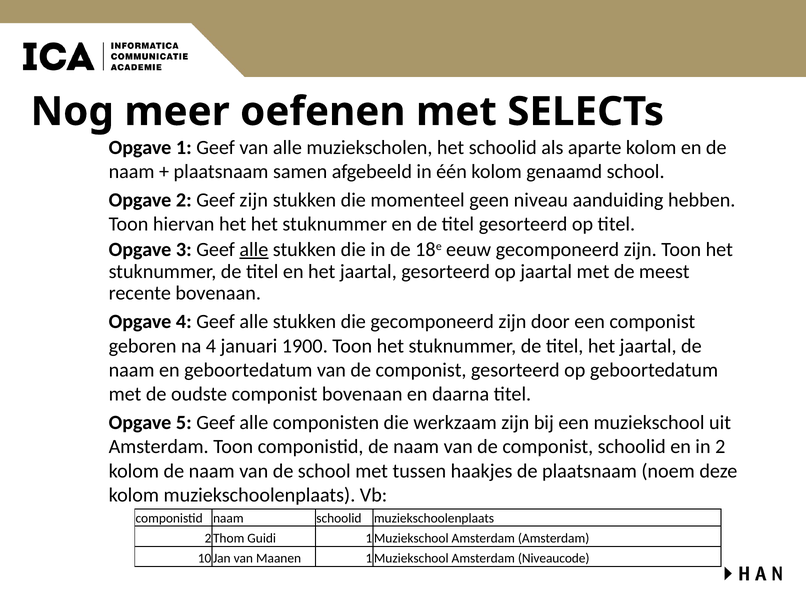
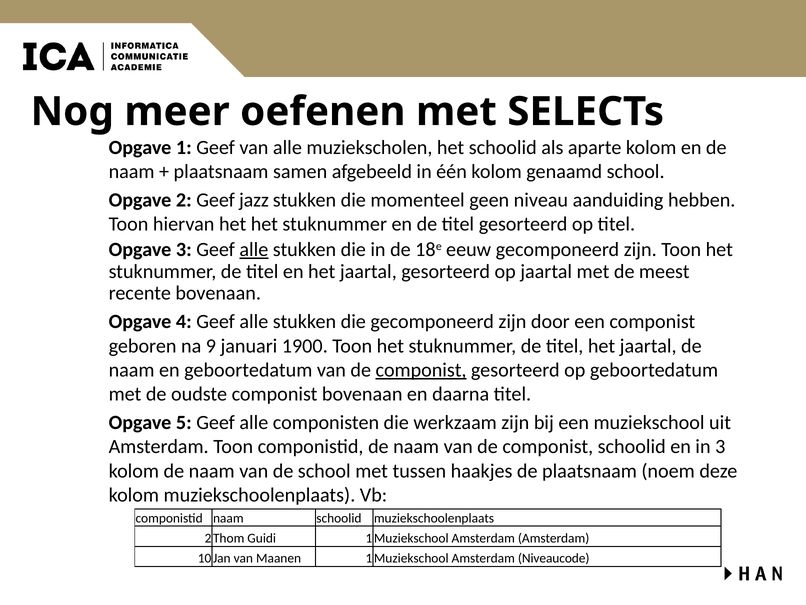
Geef zijn: zijn -> jazz (254, 200)
na 4: 4 -> 9 (211, 346)
componist underline: none -> present (421, 370)
in 2: 2 -> 3 (720, 446)
